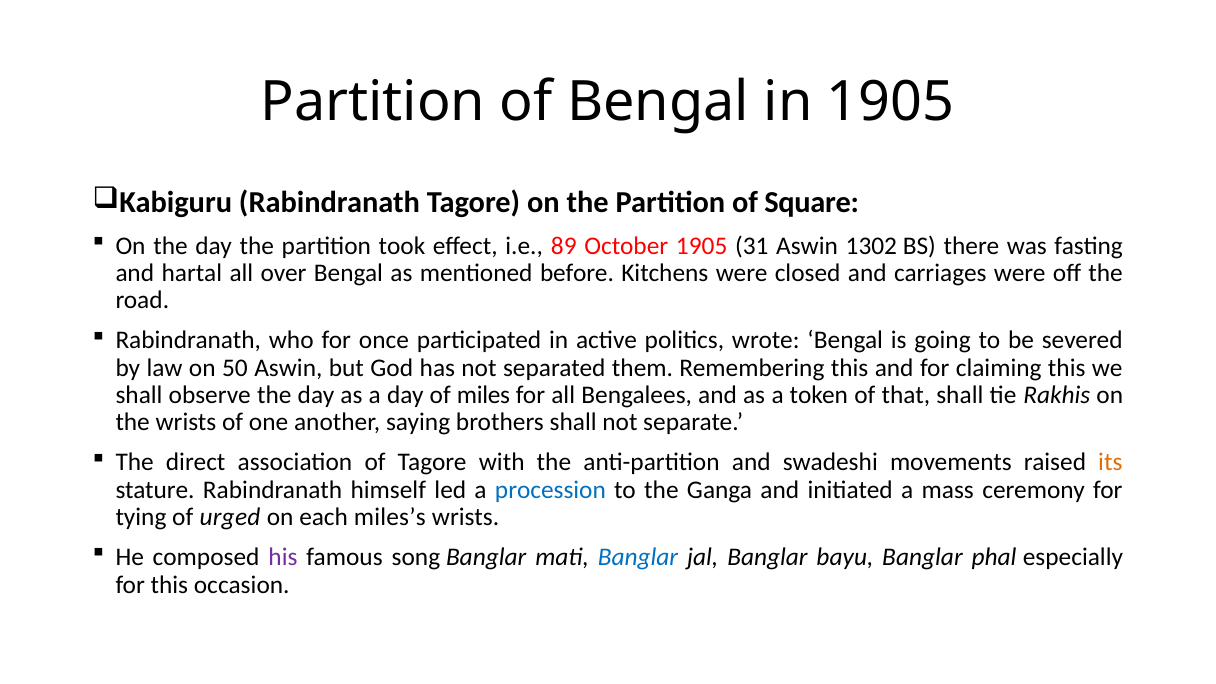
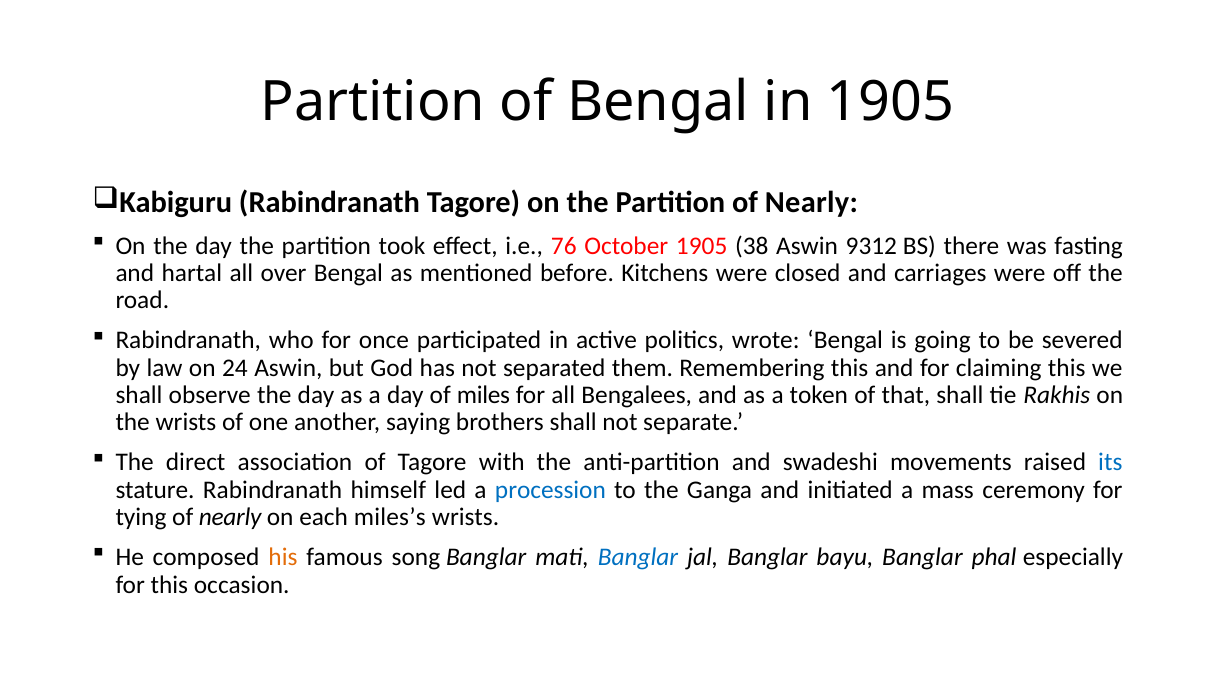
Partition of Square: Square -> Nearly (811, 203)
89: 89 -> 76 (564, 246)
31: 31 -> 38 (752, 246)
1302: 1302 -> 9312 (871, 246)
50: 50 -> 24 (235, 368)
its colour: orange -> blue (1110, 463)
tying of urged: urged -> nearly (230, 517)
his colour: purple -> orange (283, 557)
